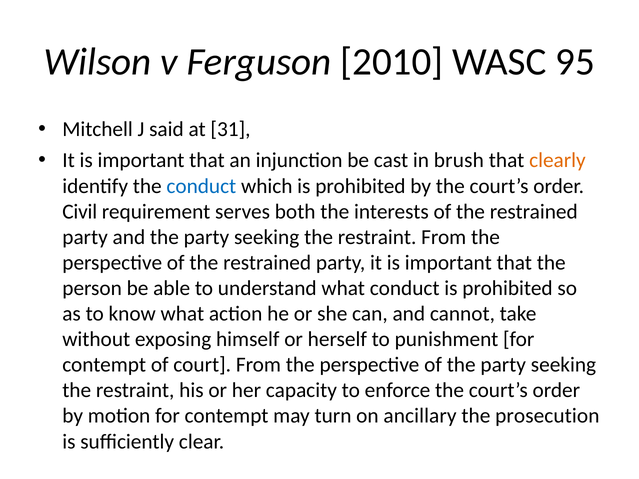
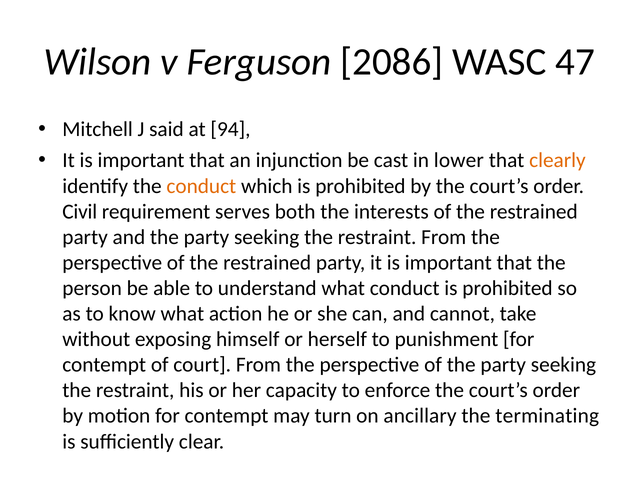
2010: 2010 -> 2086 (392, 62)
95: 95 -> 47 (575, 62)
31: 31 -> 94 (230, 129)
brush: brush -> lower (459, 161)
conduct colour: blue -> orange (201, 186)
prosecution: prosecution -> terminating (547, 416)
